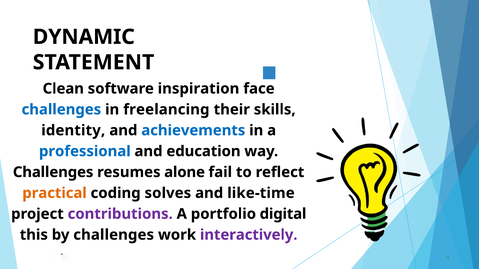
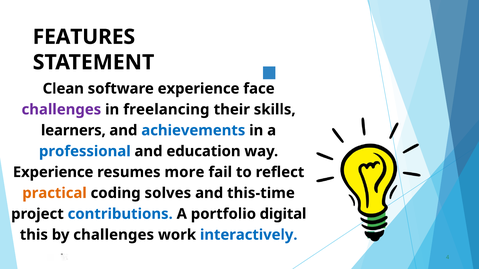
DYNAMIC: DYNAMIC -> FEATURES (84, 37)
software inspiration: inspiration -> experience (199, 89)
challenges colour: blue -> purple (61, 110)
identity: identity -> learners (73, 131)
Challenges: Challenges -> Experience (53, 172)
alone: alone -> more (184, 172)
like-time: like-time -> this-time (261, 193)
contributions colour: purple -> blue (120, 214)
interactively colour: purple -> blue (249, 235)
